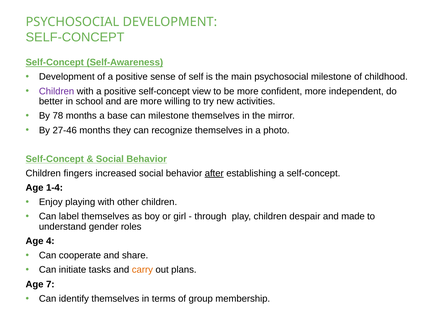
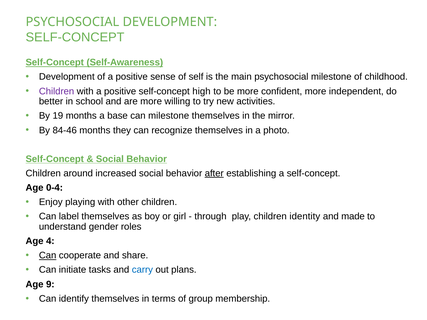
view: view -> high (201, 91)
78: 78 -> 19 (58, 116)
27-46: 27-46 -> 84-46 (65, 130)
fingers: fingers -> around (78, 173)
1-4: 1-4 -> 0-4 (55, 188)
despair: despair -> identity (305, 217)
Can underline: none -> present (48, 256)
carry colour: orange -> blue (142, 270)
7: 7 -> 9 (50, 284)
